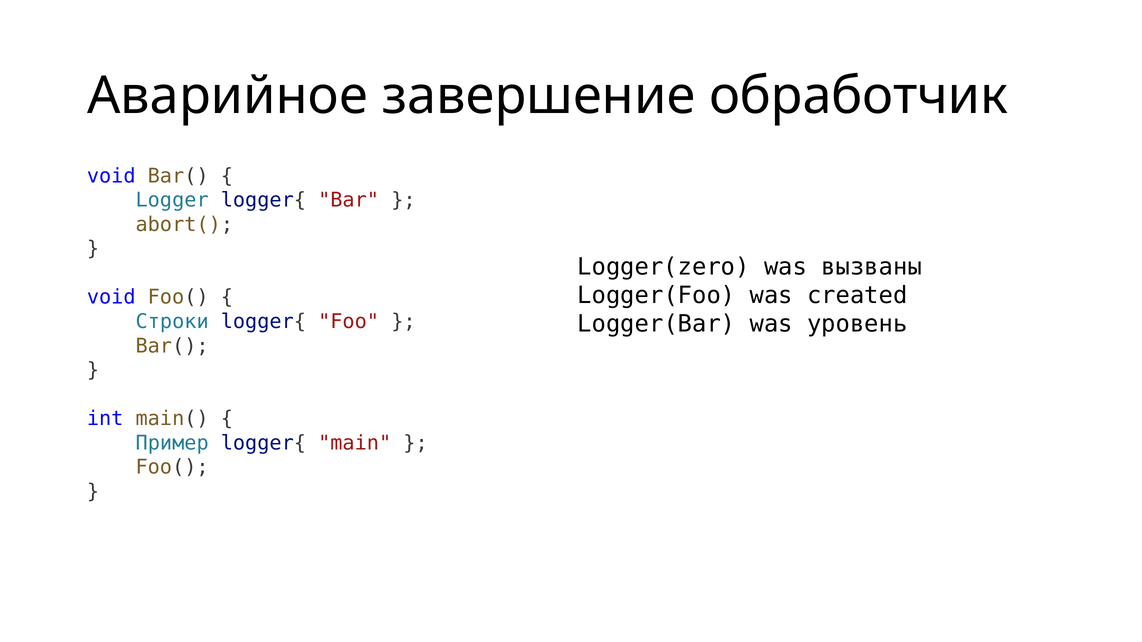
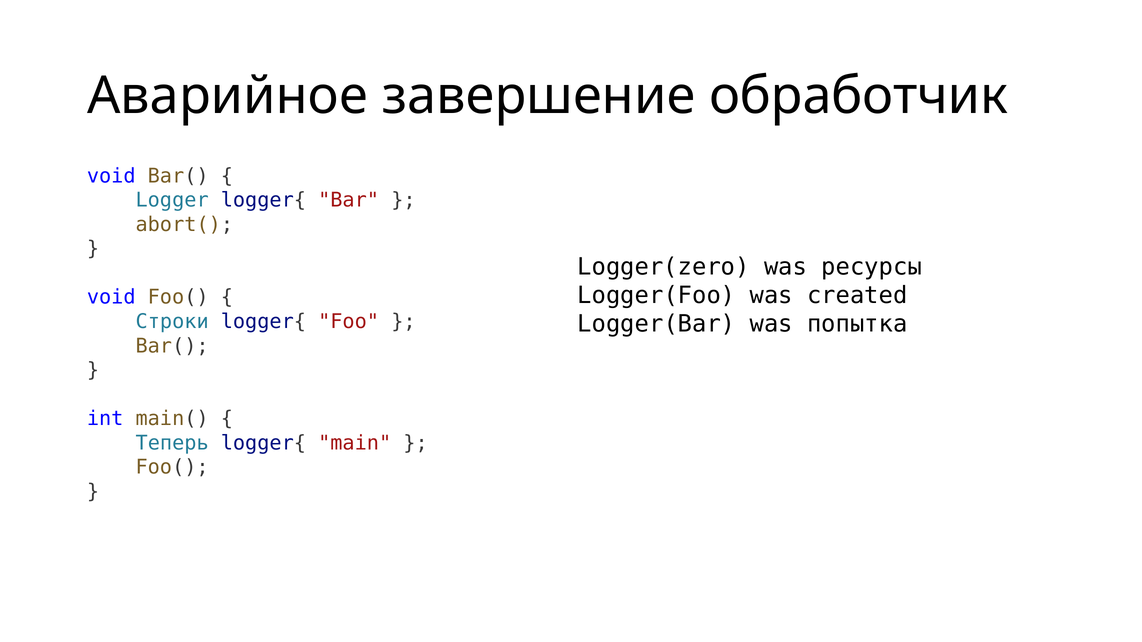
вызваны: вызваны -> ресурсы (872, 267)
уровень: уровень -> попытка (857, 324)
Пример: Пример -> Теперь (172, 443)
